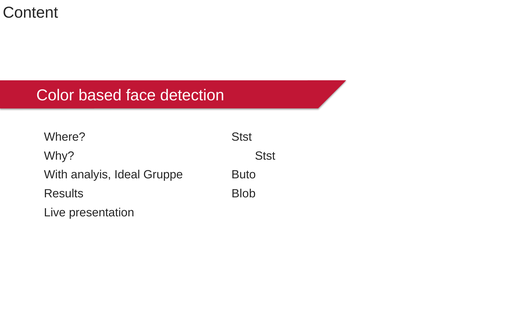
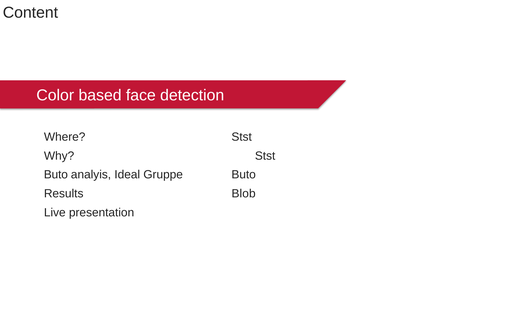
With: With -> Buto (56, 175)
